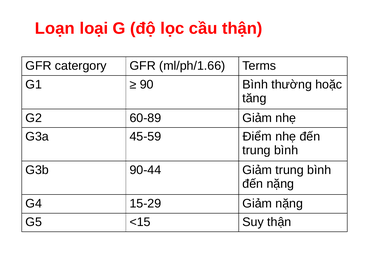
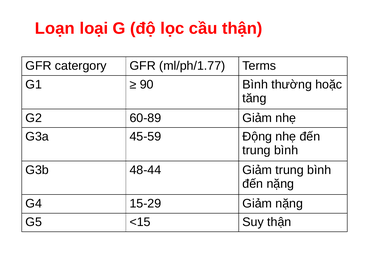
ml/ph/1.66: ml/ph/1.66 -> ml/ph/1.77 (192, 66)
Điểm: Điểm -> Động (257, 137)
90-44: 90-44 -> 48-44 (145, 170)
